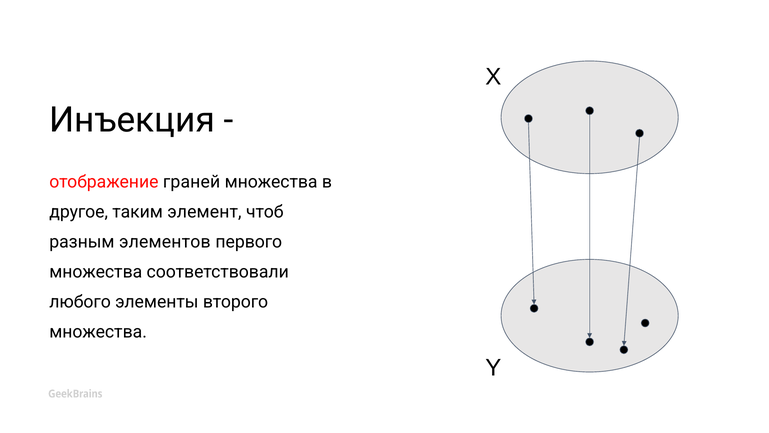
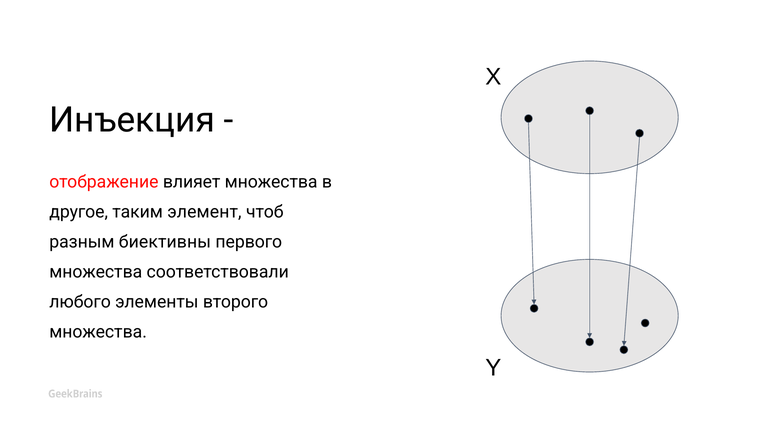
граней: граней -> влияет (192, 182)
элементов: элементов -> биективны (165, 242)
